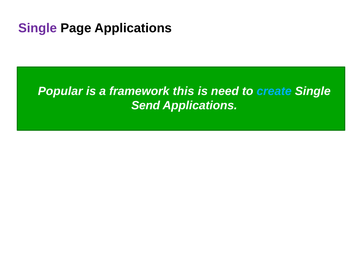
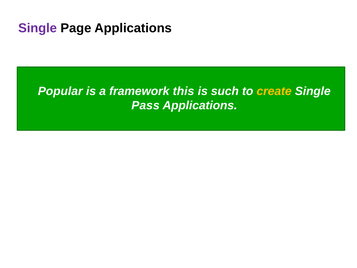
need: need -> such (225, 91)
create colour: light blue -> yellow (274, 91)
Send: Send -> Pass (145, 105)
